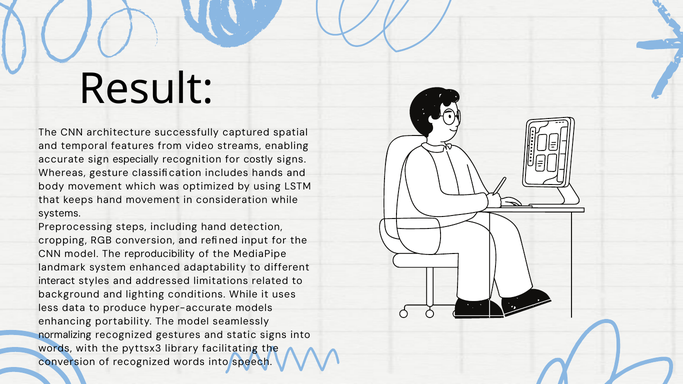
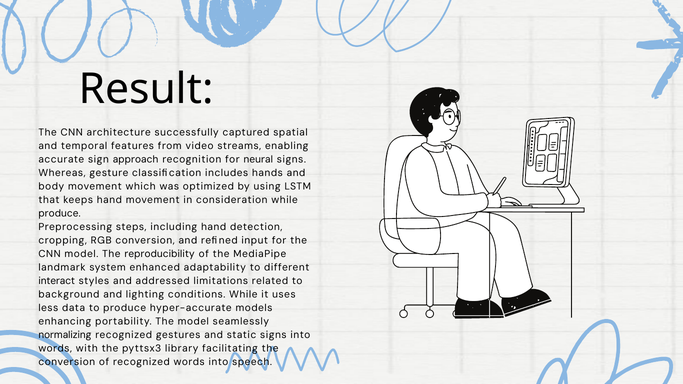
especially: especially -> approach (136, 159)
costly: costly -> neural (258, 159)
systems: systems -> produce (60, 213)
